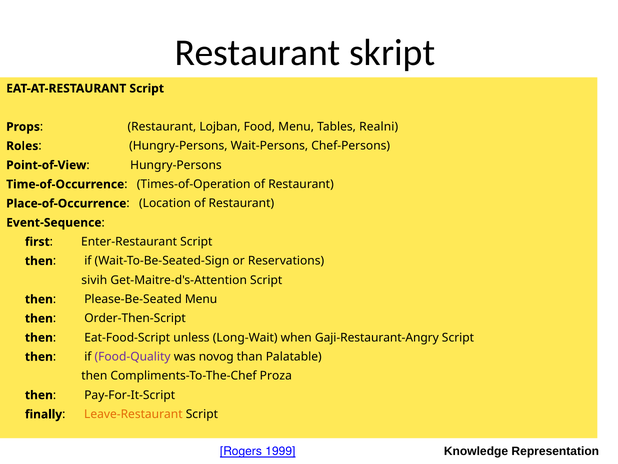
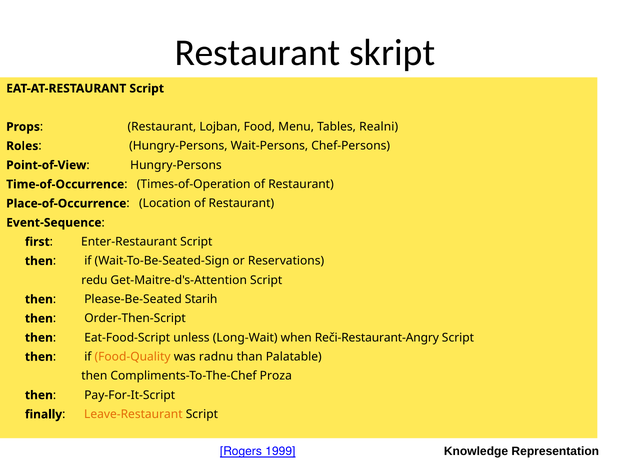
sivih: sivih -> redu (94, 280)
Please-Be-Seated Menu: Menu -> Starih (201, 299)
Gaji-Restaurant-Angry: Gaji-Restaurant-Angry -> Reči-Restaurant-Angry (377, 337)
Food-Quality colour: purple -> orange (133, 356)
novog: novog -> radnu (216, 356)
